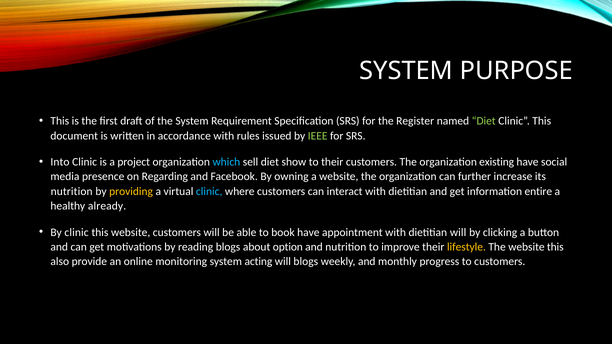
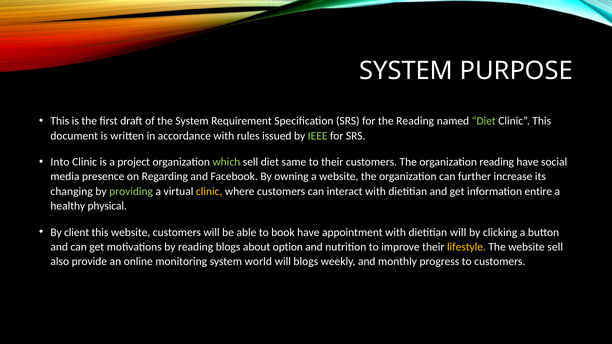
the Register: Register -> Reading (415, 121)
which colour: light blue -> light green (226, 162)
show: show -> same (294, 162)
organization existing: existing -> reading (497, 162)
nutrition: nutrition -> changing (72, 191)
providing colour: yellow -> light green (131, 191)
clinic colour: light blue -> yellow (209, 191)
already: already -> physical (107, 206)
By clinic: clinic -> client (77, 232)
website this: this -> sell (555, 247)
acting: acting -> world (258, 262)
